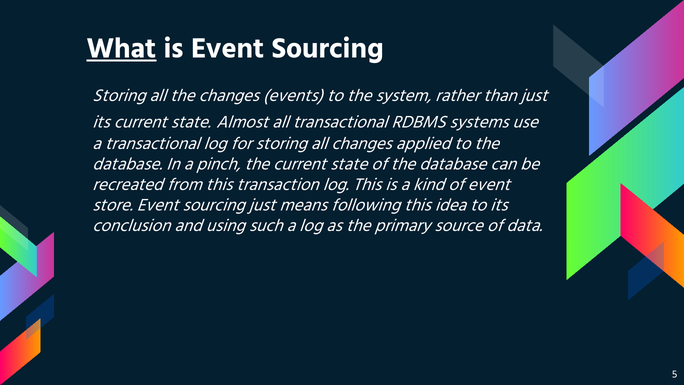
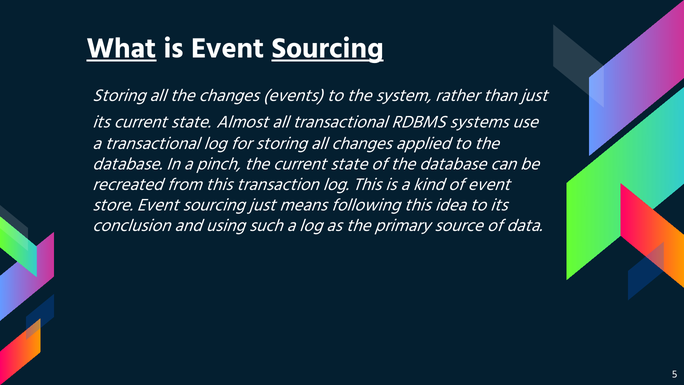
Sourcing underline: none -> present (328, 48)
